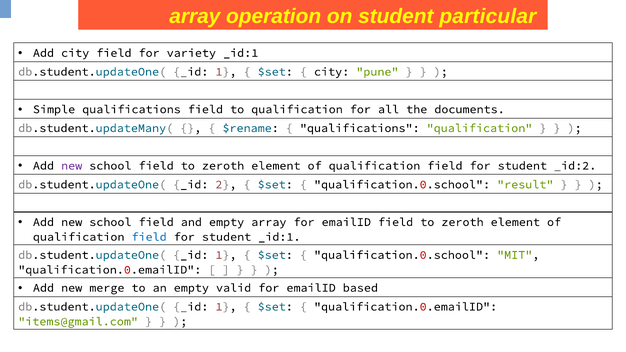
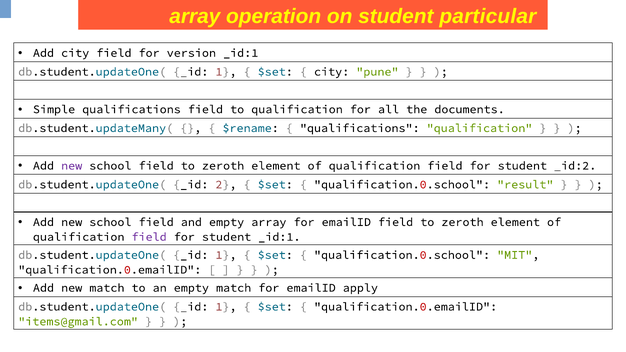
variety: variety -> version (191, 53)
field colour: blue -> purple (149, 237)
new merge: merge -> match (107, 288)
empty valid: valid -> match (234, 288)
based: based -> apply (360, 288)
